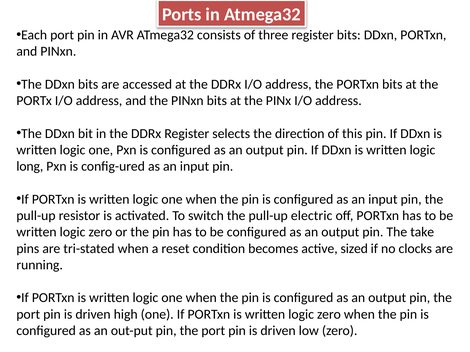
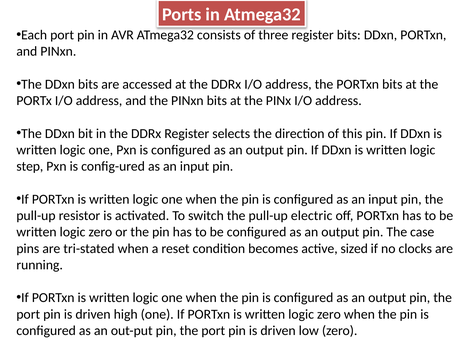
long: long -> step (30, 167)
take: take -> case (422, 232)
